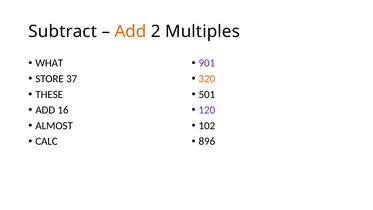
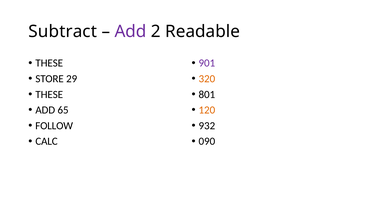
Add colour: orange -> purple (131, 31)
Multiples: Multiples -> Readable (203, 31)
WHAT: WHAT -> THESE (49, 63)
37: 37 -> 29 (72, 79)
501: 501 -> 801 (207, 94)
16: 16 -> 65 (63, 110)
120 colour: purple -> orange (207, 110)
ALMOST: ALMOST -> FOLLOW (54, 126)
102: 102 -> 932 (207, 126)
896: 896 -> 090 (207, 141)
